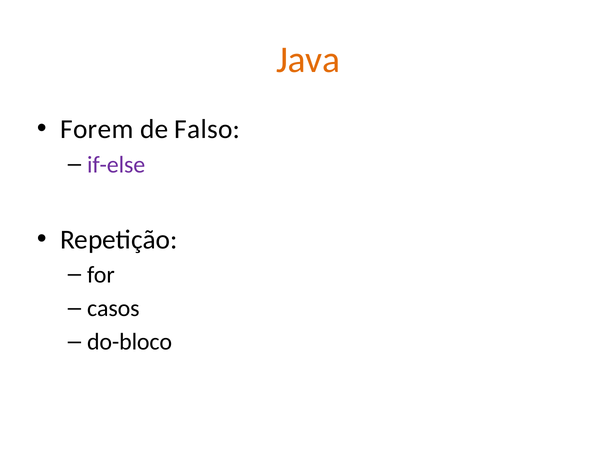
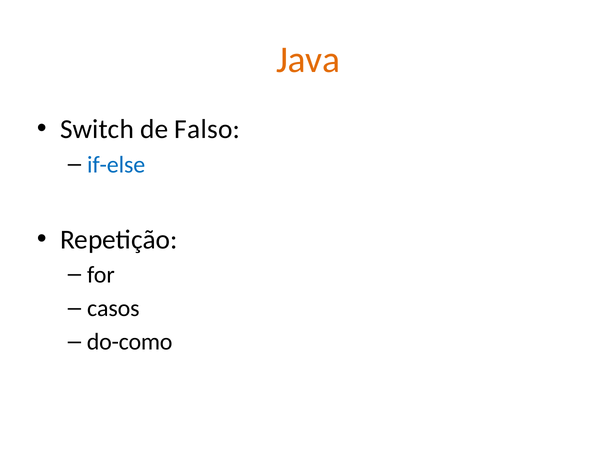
Forem: Forem -> Switch (97, 129)
if-else colour: purple -> blue (116, 165)
do-bloco: do-bloco -> do-como (130, 342)
